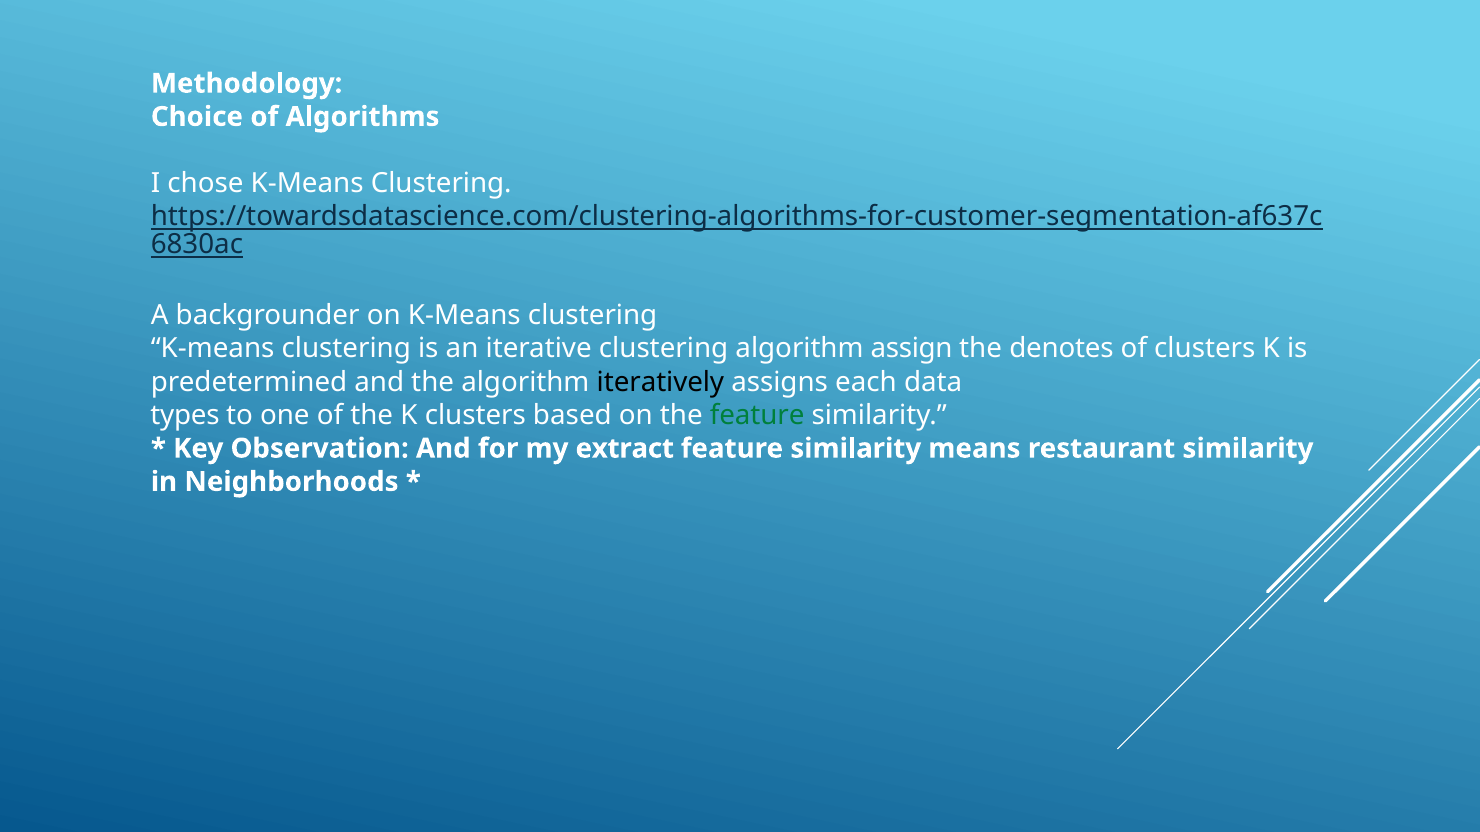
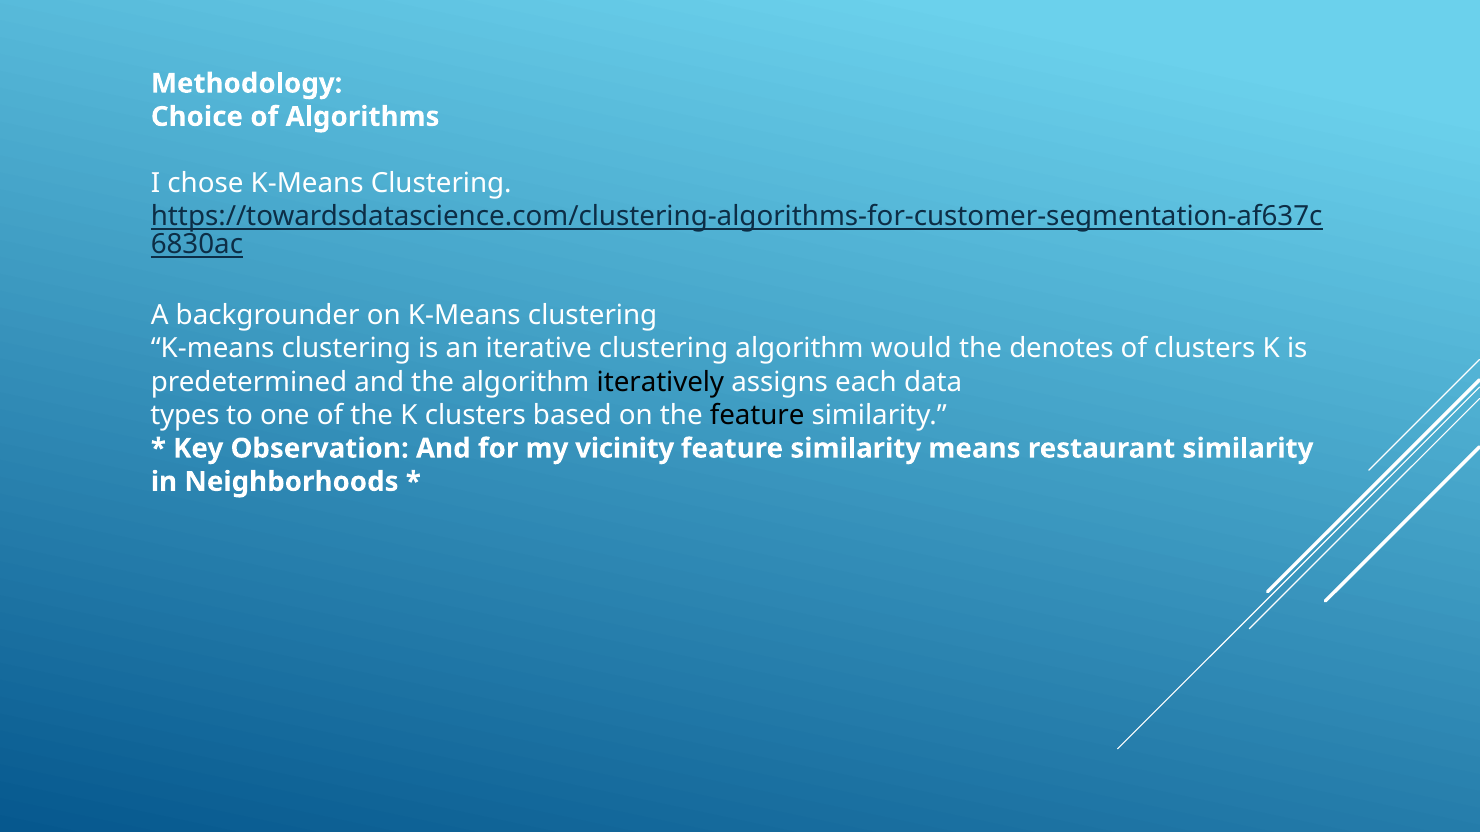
assign: assign -> would (911, 349)
feature colour: green -> black (757, 415)
extract: extract -> vicinity (625, 449)
